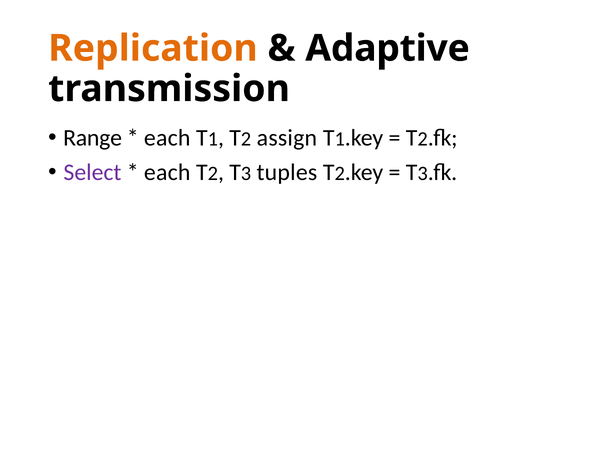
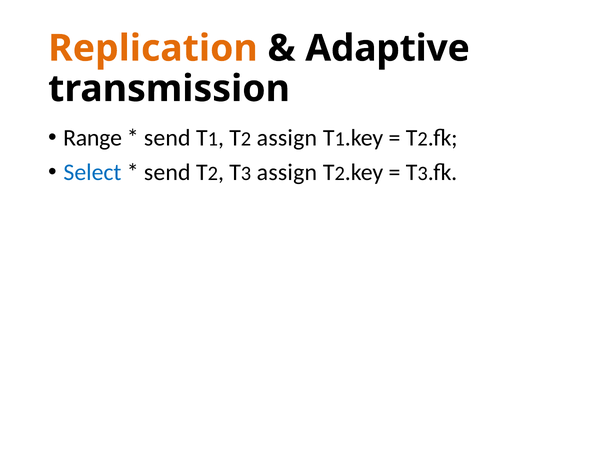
each: each -> send (167, 138)
Select colour: purple -> blue (92, 172)
each: each -> send (167, 172)
tuples: tuples -> assign (287, 172)
